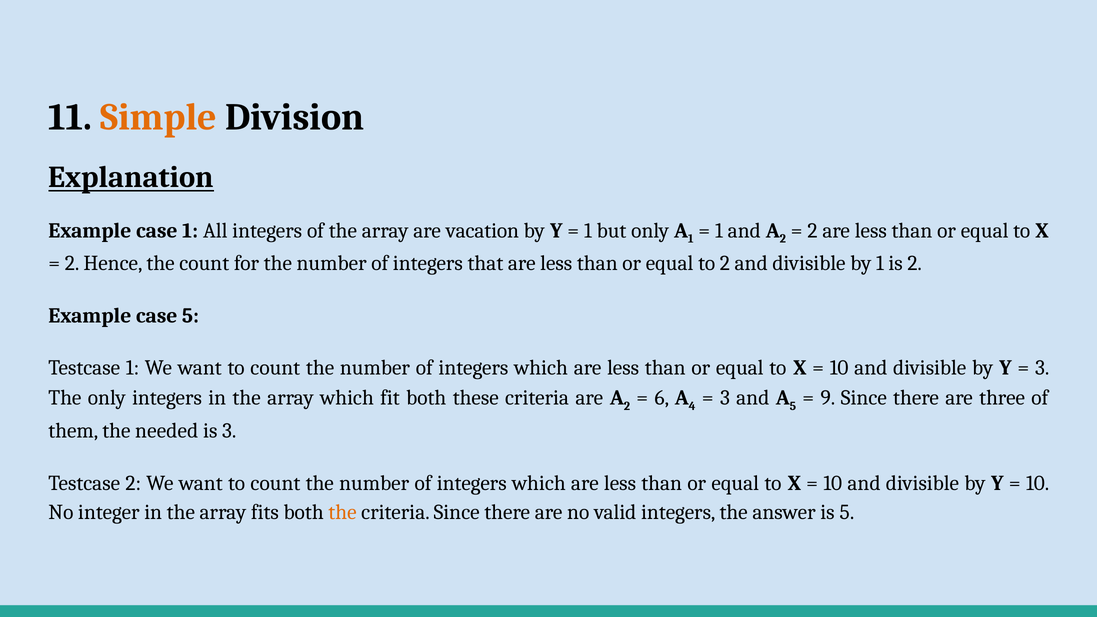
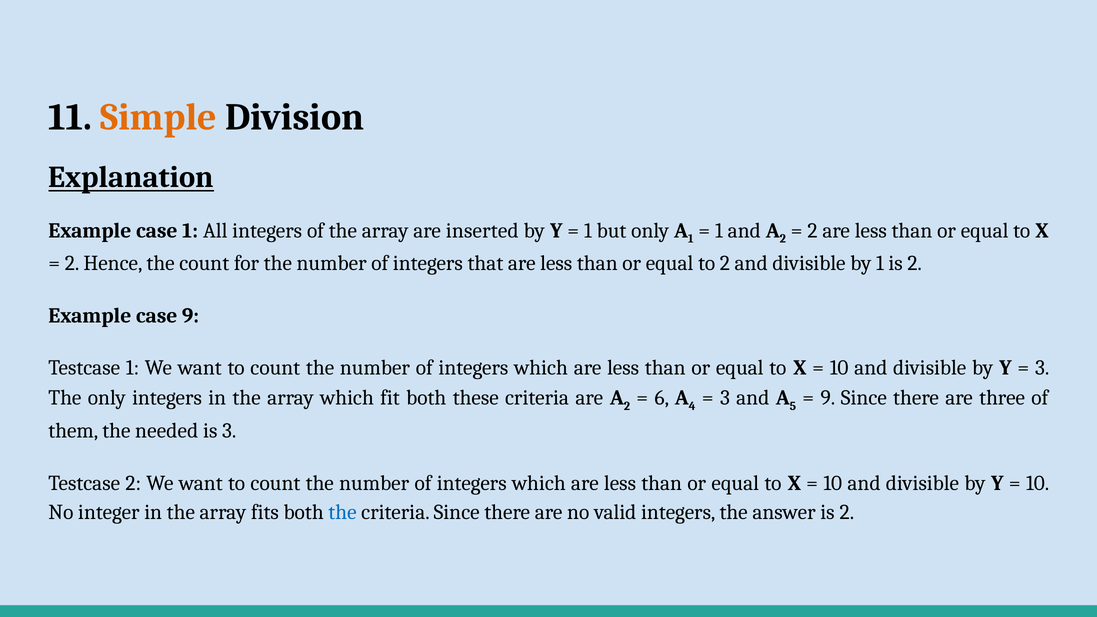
vacation: vacation -> inserted (482, 230)
case 5: 5 -> 9 (190, 316)
the colour: orange -> blue (342, 512)
answer is 5: 5 -> 2 (847, 512)
